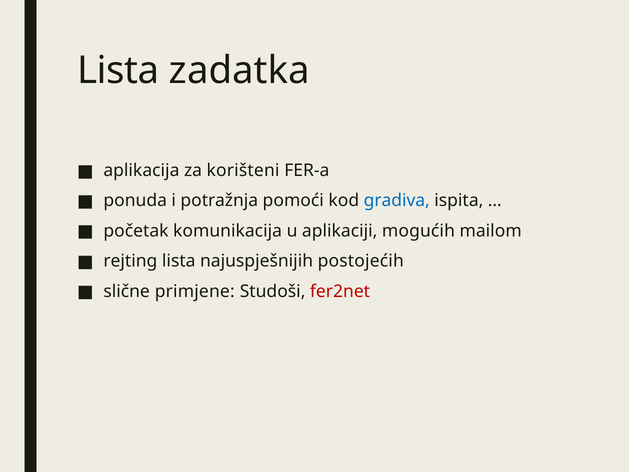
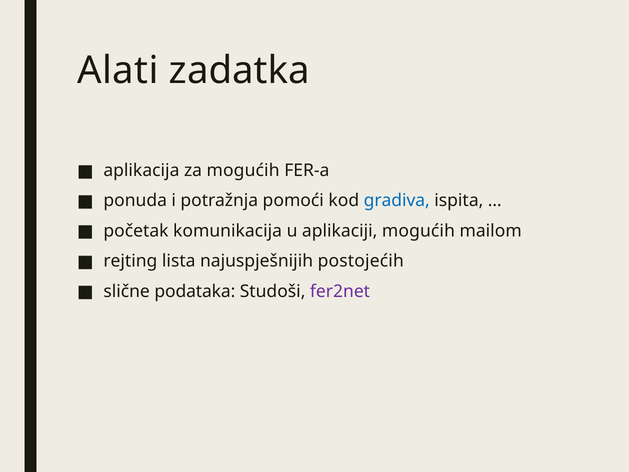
Lista: Lista -> Alati (118, 70)
za korišteni: korišteni -> mogućih (243, 170)
primjene: primjene -> podataka (195, 291)
fer2net colour: red -> purple (340, 291)
